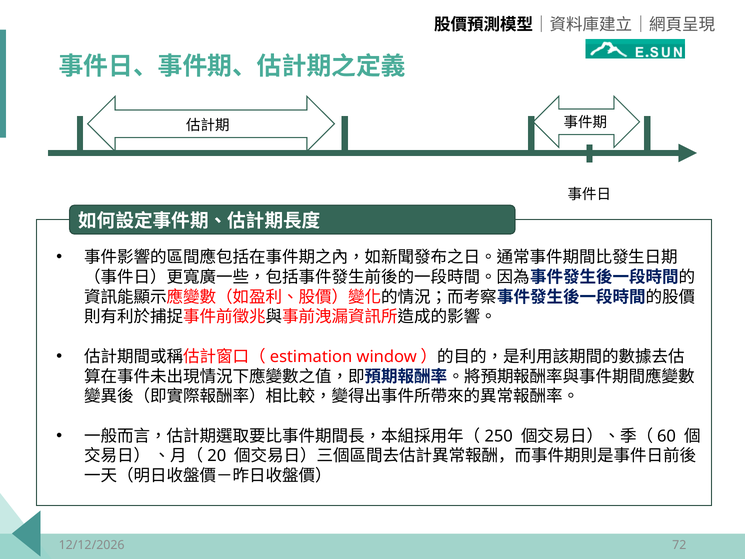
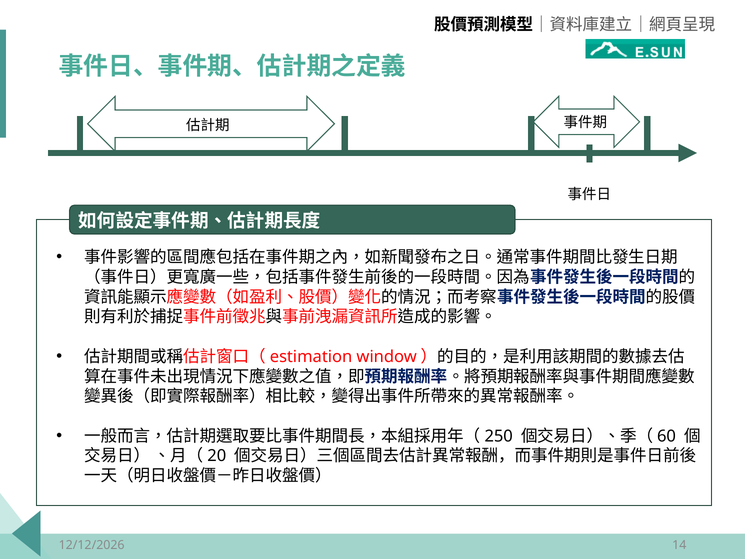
72: 72 -> 14 (679, 545)
